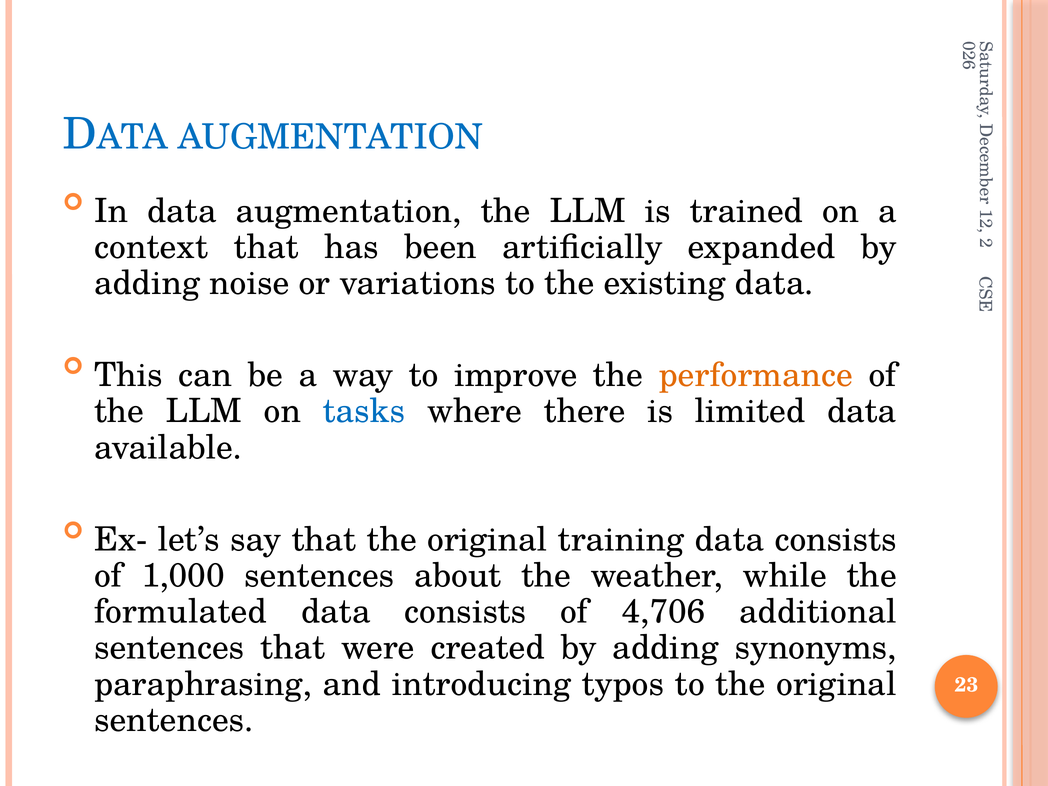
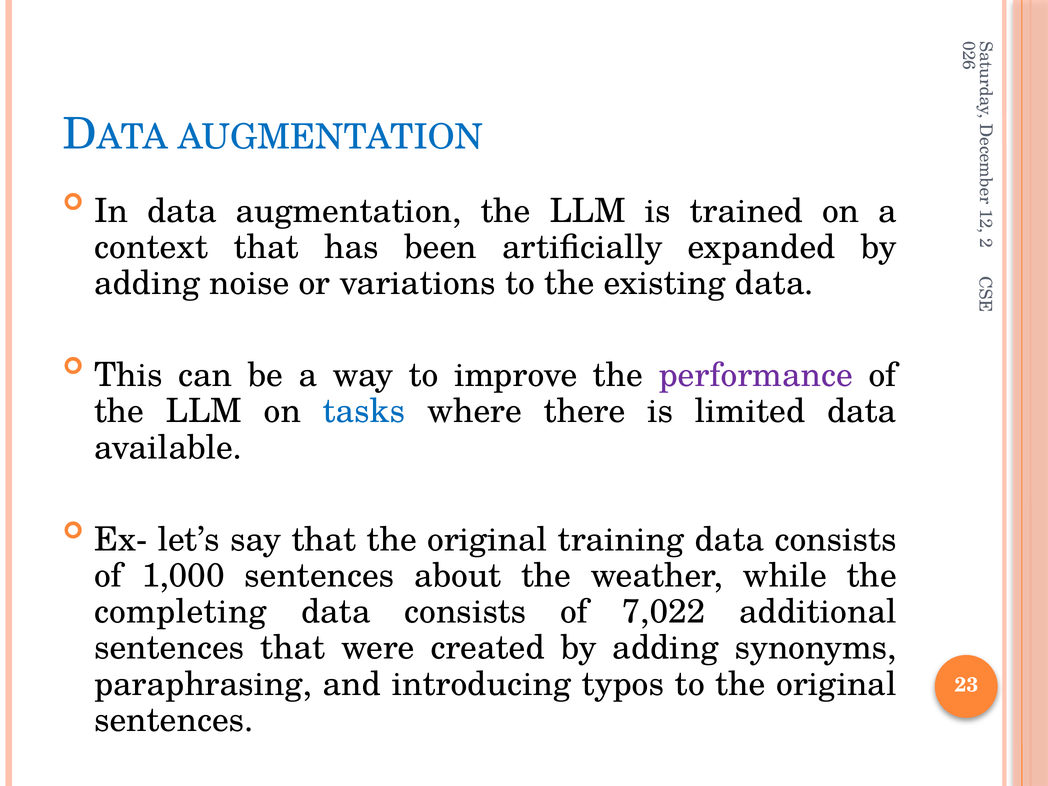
performance colour: orange -> purple (756, 375)
formulated: formulated -> completing (181, 612)
4,706: 4,706 -> 7,022 (664, 612)
